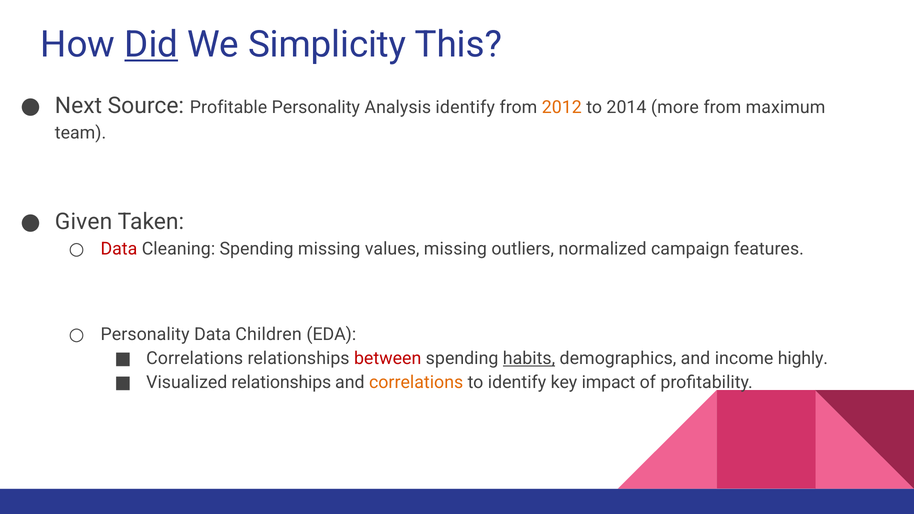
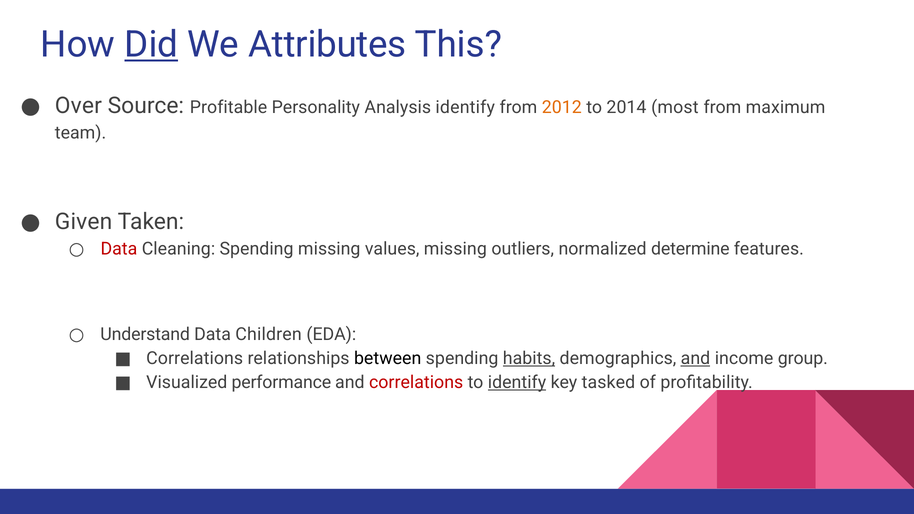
Simplicity: Simplicity -> Attributes (327, 45)
Next: Next -> Over (78, 106)
more: more -> most (675, 107)
campaign: campaign -> determine (690, 249)
Personality: Personality -> Understand (145, 334)
between colour: red -> black (388, 358)
and underline: none -> present (695, 358)
highly: highly -> group (803, 358)
Visualized relationships: relationships -> performance (281, 383)
correlations colour: orange -> red (416, 383)
identify underline: none -> present (517, 383)
impact: impact -> tasked (608, 383)
